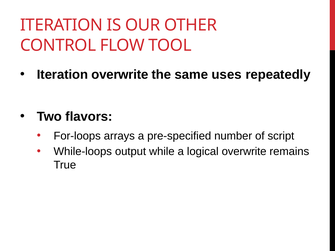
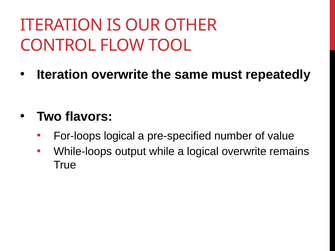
uses: uses -> must (227, 75)
For-loops arrays: arrays -> logical (119, 136)
script: script -> value (281, 136)
